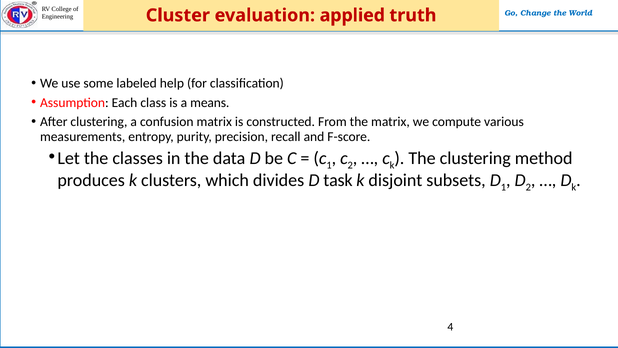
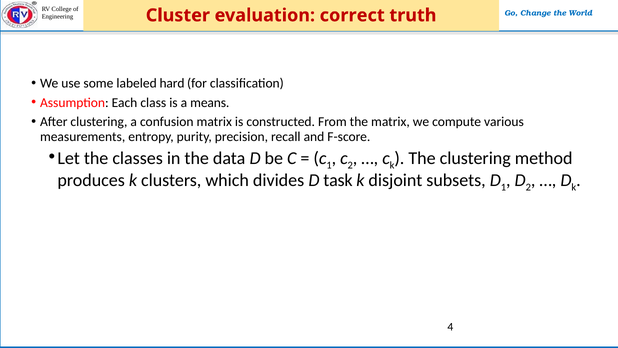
applied: applied -> correct (352, 15)
help: help -> hard (172, 83)
